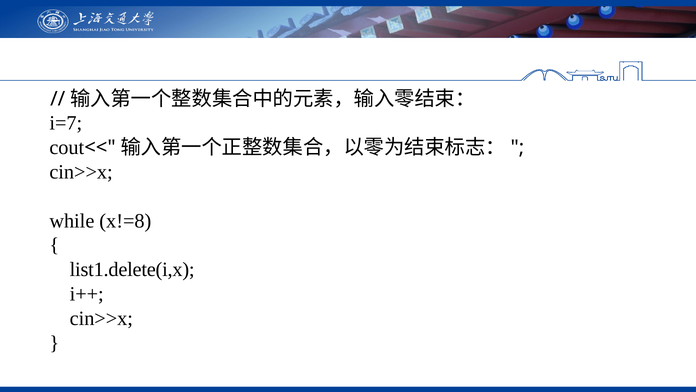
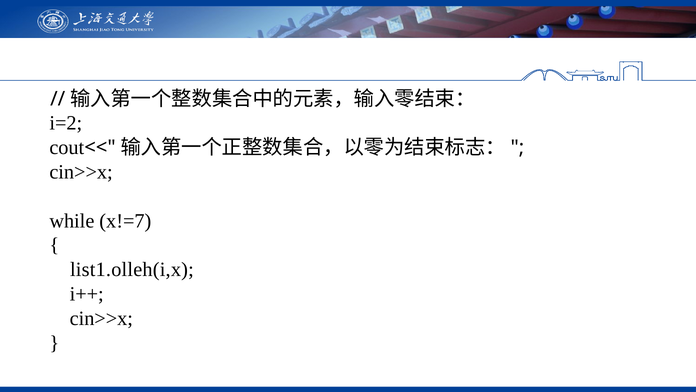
i=7: i=7 -> i=2 (66, 123)
x!=8: x!=8 -> x!=7 (125, 221)
list1.delete(i,x: list1.delete(i,x -> list1.olleh(i,x (132, 269)
